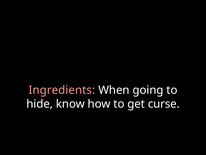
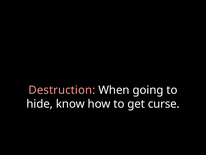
Ingredients: Ingredients -> Destruction (62, 90)
